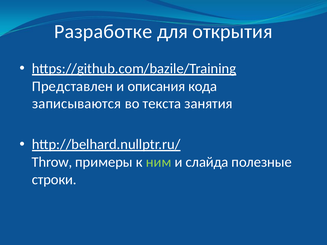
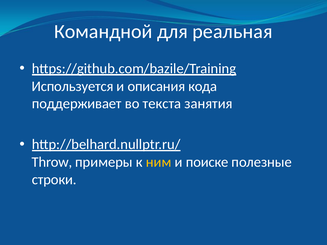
Разработке: Разработке -> Командной (103, 32)
открытия: открытия -> реальная (232, 32)
Представлен: Представлен -> Используется (73, 86)
записываются: записываются -> поддерживает (77, 104)
ним colour: light green -> yellow (159, 162)
слайда: слайда -> поиске (207, 162)
